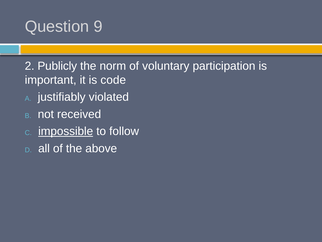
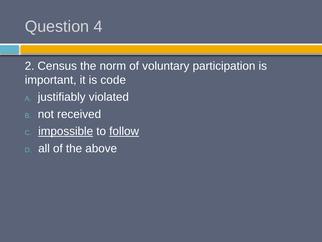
9: 9 -> 4 (98, 27)
Publicly: Publicly -> Census (57, 66)
follow underline: none -> present (124, 131)
